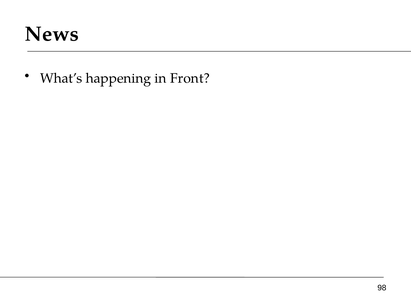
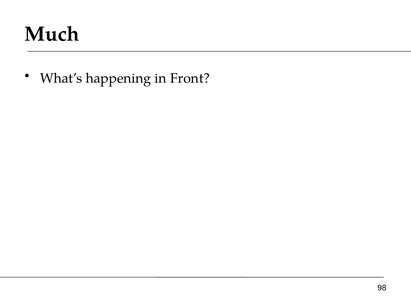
News: News -> Much (52, 34)
